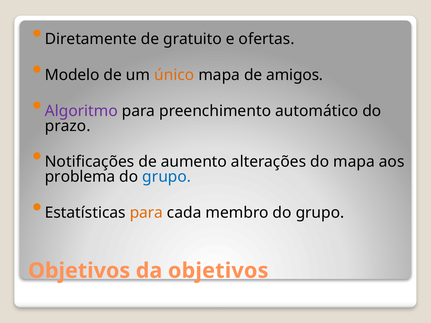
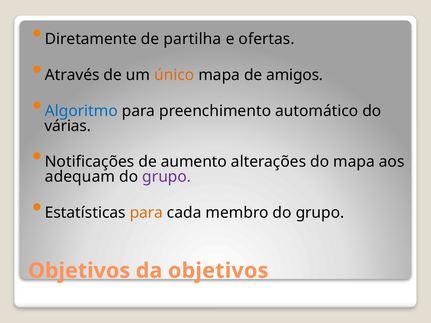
gratuito: gratuito -> partilha (192, 39)
Modelo: Modelo -> Através (72, 75)
Algoritmo colour: purple -> blue (81, 111)
prazo: prazo -> várias (68, 126)
problema: problema -> adequam (80, 177)
grupo colour: blue -> purple (167, 177)
